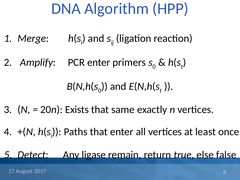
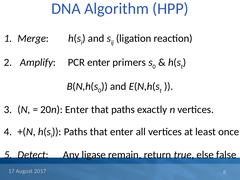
20n Exists: Exists -> Enter (77, 110)
that same: same -> paths (123, 110)
